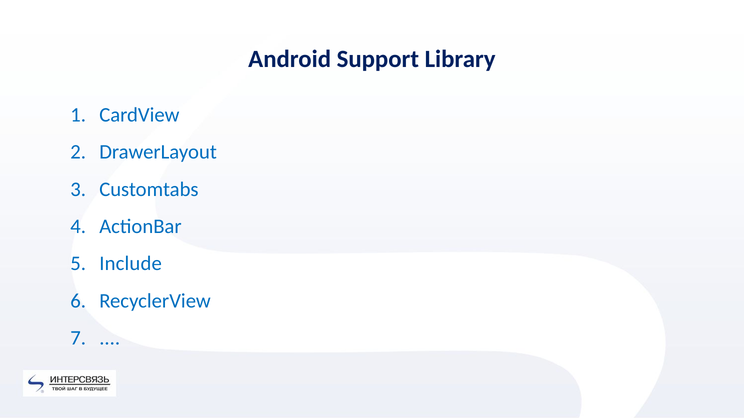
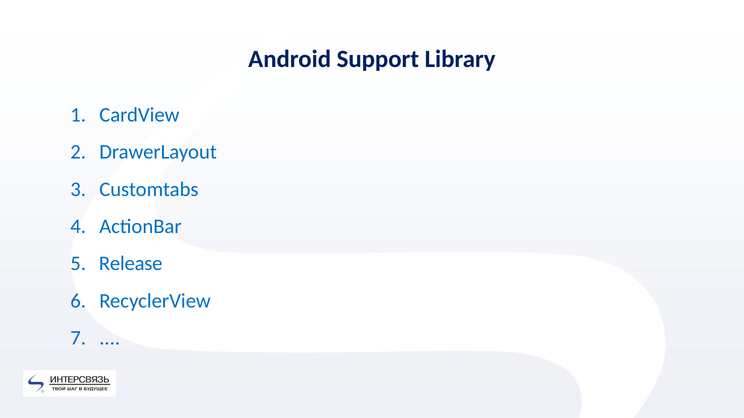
Include: Include -> Release (131, 264)
